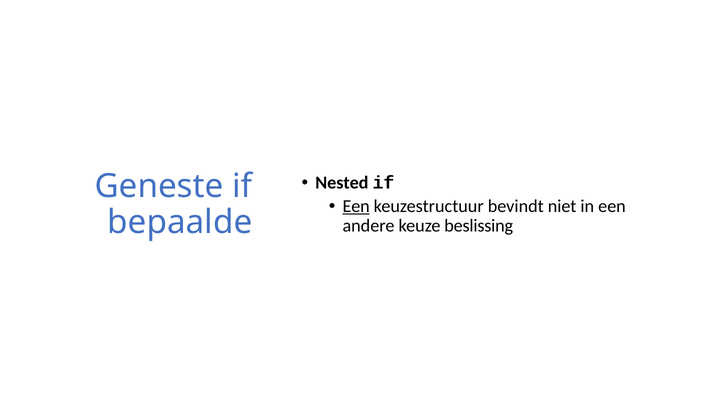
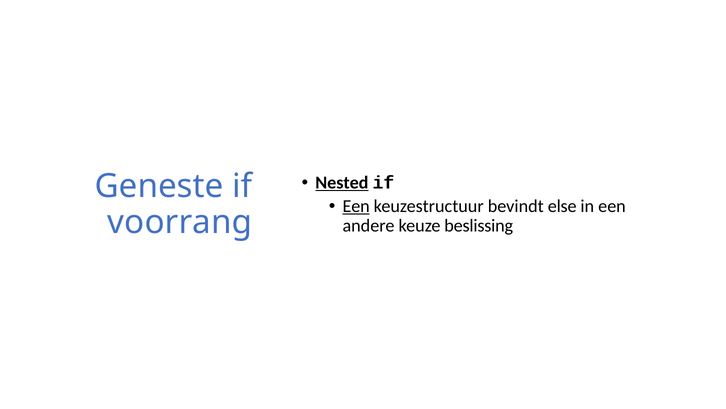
Nested underline: none -> present (342, 183)
niet: niet -> else (562, 206)
bepaalde: bepaalde -> voorrang (180, 222)
